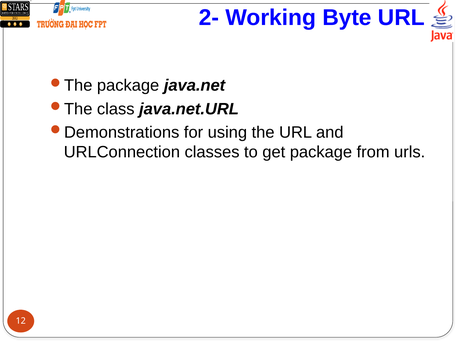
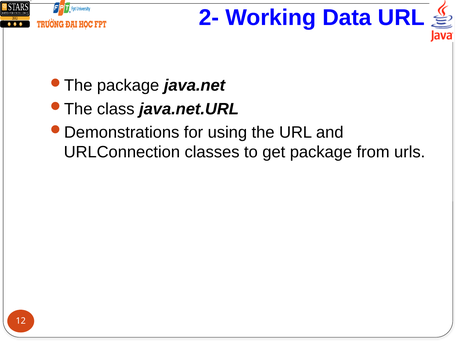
Byte: Byte -> Data (347, 18)
